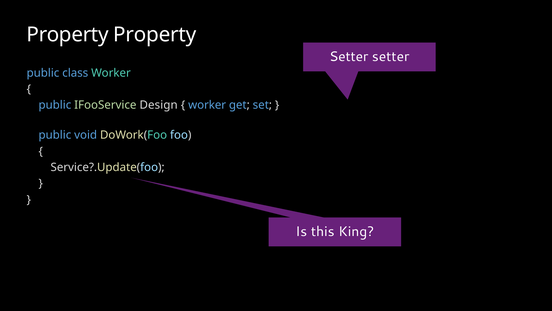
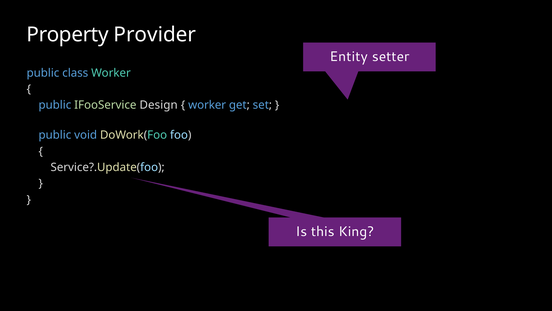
Property Property: Property -> Provider (155, 35)
Setter: Setter -> Entity (349, 56)
